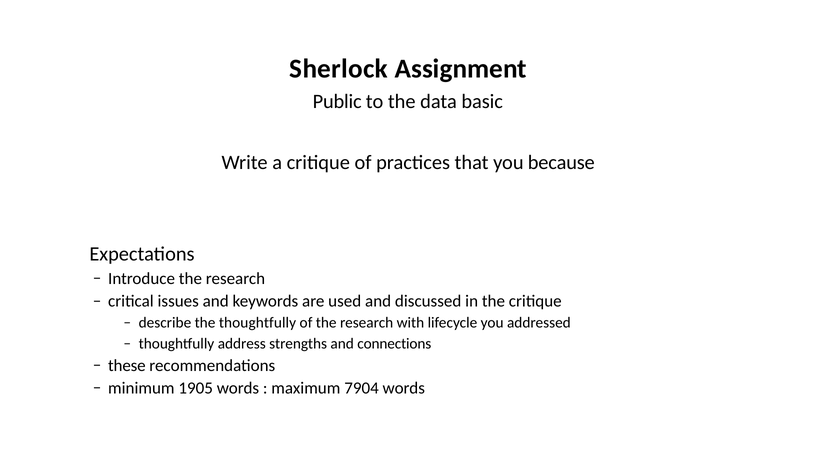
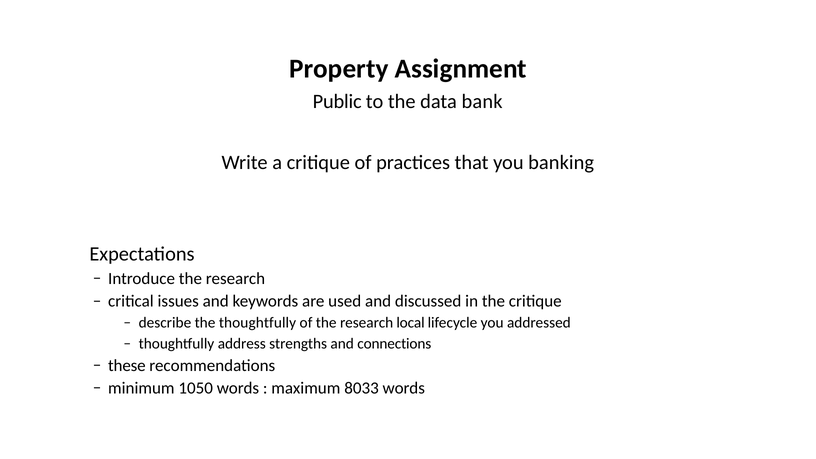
Sherlock: Sherlock -> Property (339, 69)
basic: basic -> bank (482, 102)
because: because -> banking (561, 163)
with: with -> local (411, 323)
1905: 1905 -> 1050 (196, 388)
7904: 7904 -> 8033 (362, 388)
